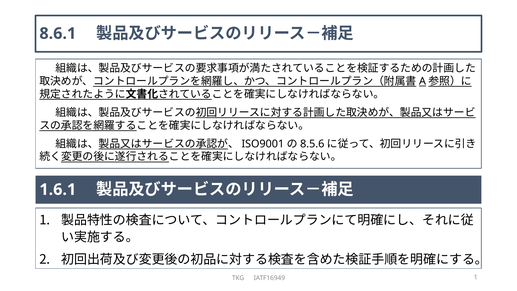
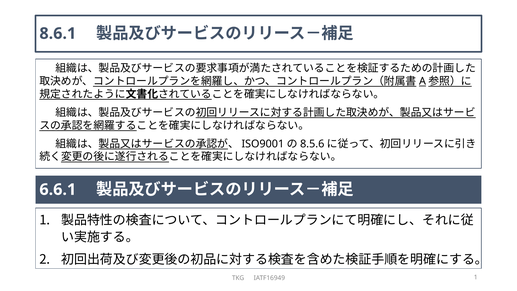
1.6.1: 1.6.1 -> 6.6.1 (58, 189)
